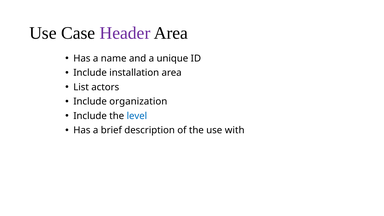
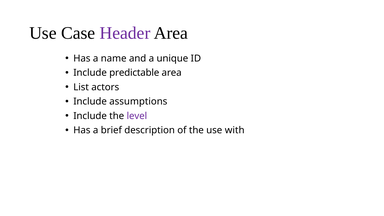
installation: installation -> predictable (134, 73)
organization: organization -> assumptions (138, 102)
level colour: blue -> purple (137, 116)
